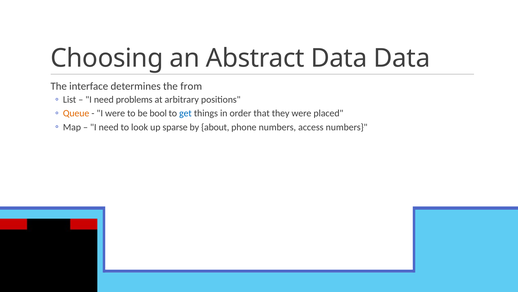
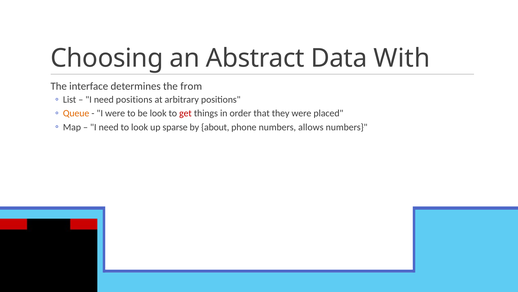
Data Data: Data -> With (402, 58)
need problems: problems -> positions (134, 99)
be bool: bool -> look (158, 113)
get colour: blue -> red (185, 113)
access: access -> allows (311, 127)
